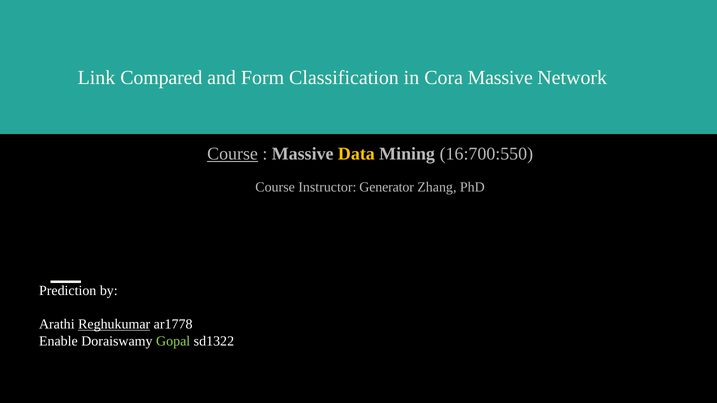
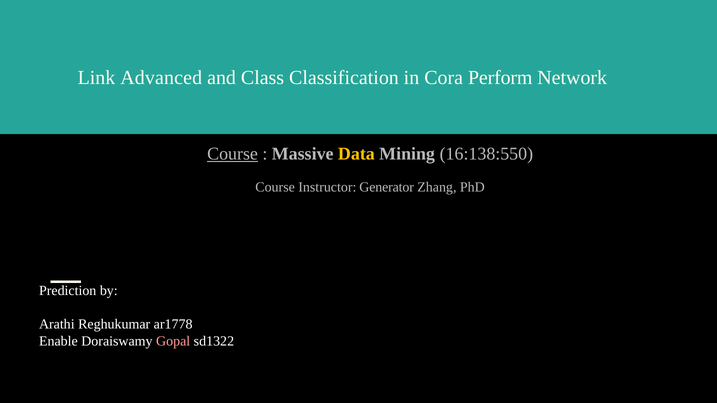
Compared: Compared -> Advanced (161, 78)
Form: Form -> Class (263, 78)
Cora Massive: Massive -> Perform (500, 78)
16:700:550: 16:700:550 -> 16:138:550 (486, 154)
Reghukumar underline: present -> none (114, 325)
Gopal colour: light green -> pink (173, 341)
